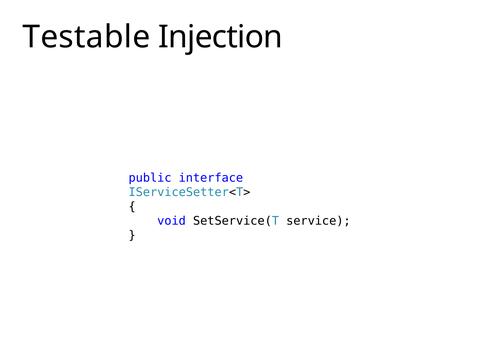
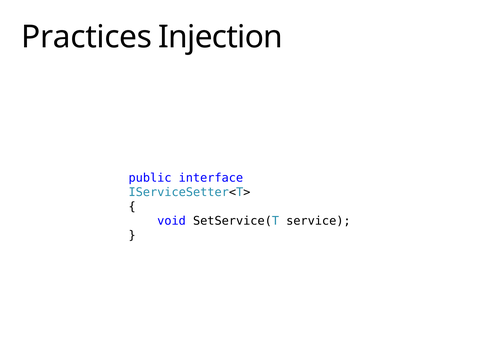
Testable: Testable -> Practices (87, 37)
